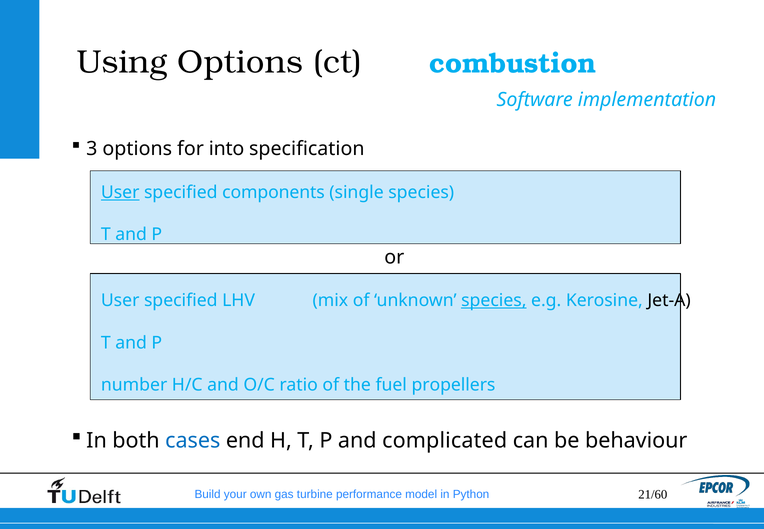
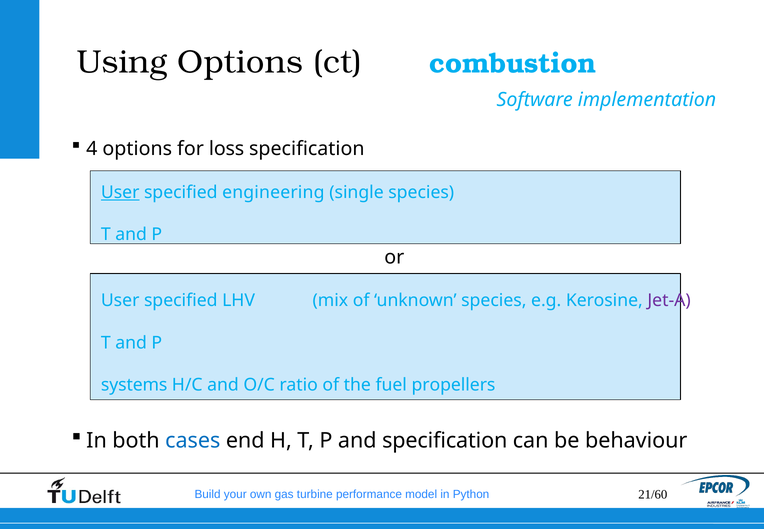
3: 3 -> 4 (92, 149)
into: into -> loss (227, 149)
components: components -> engineering (273, 192)
species underline: present -> none (494, 300)
Jet-A colour: black -> purple (669, 300)
number: number -> systems (134, 385)
and complicated: complicated -> specification (445, 441)
